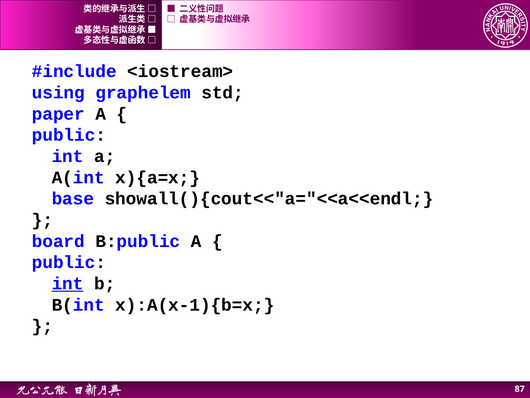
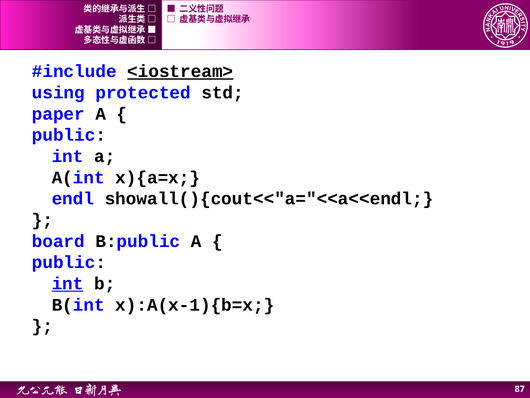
<iostream> underline: none -> present (180, 71)
graphelem: graphelem -> protected (143, 93)
base: base -> endl (73, 199)
